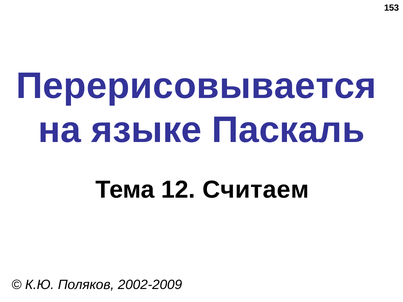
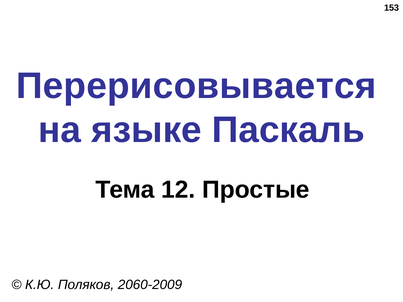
Считаем: Считаем -> Простые (256, 190)
2002-2009: 2002-2009 -> 2060-2009 (150, 285)
